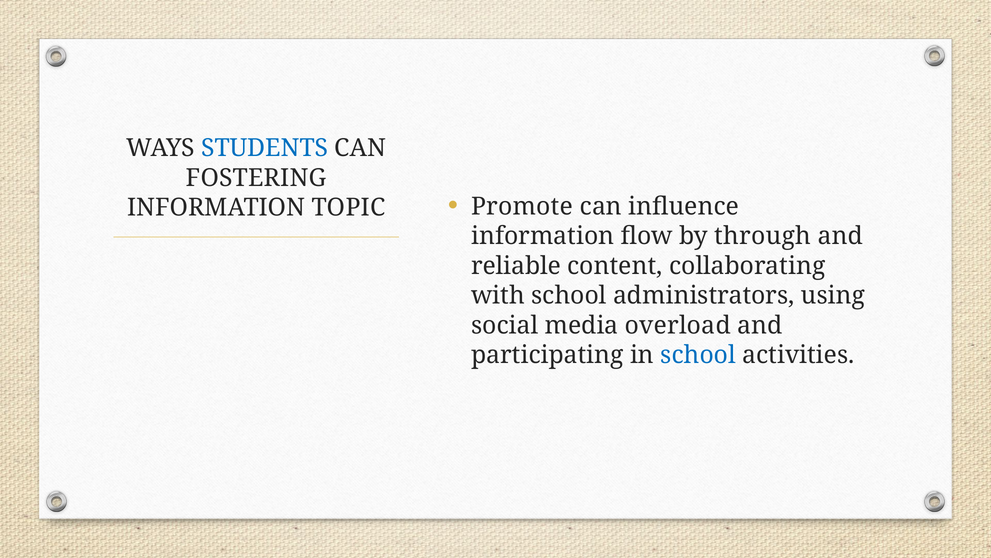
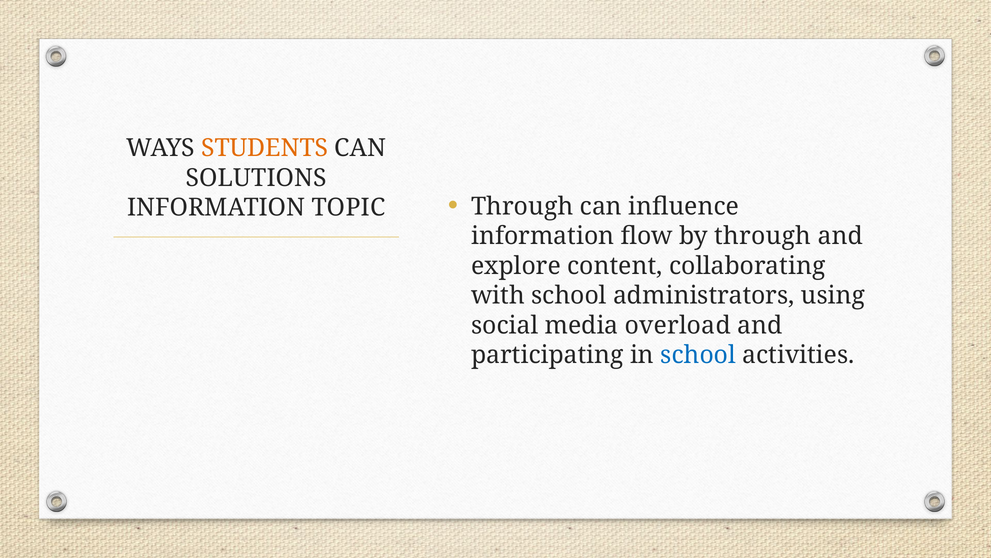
STUDENTS colour: blue -> orange (265, 148)
FOSTERING: FOSTERING -> SOLUTIONS (256, 178)
Promote: Promote -> Through (522, 206)
reliable: reliable -> explore (516, 266)
